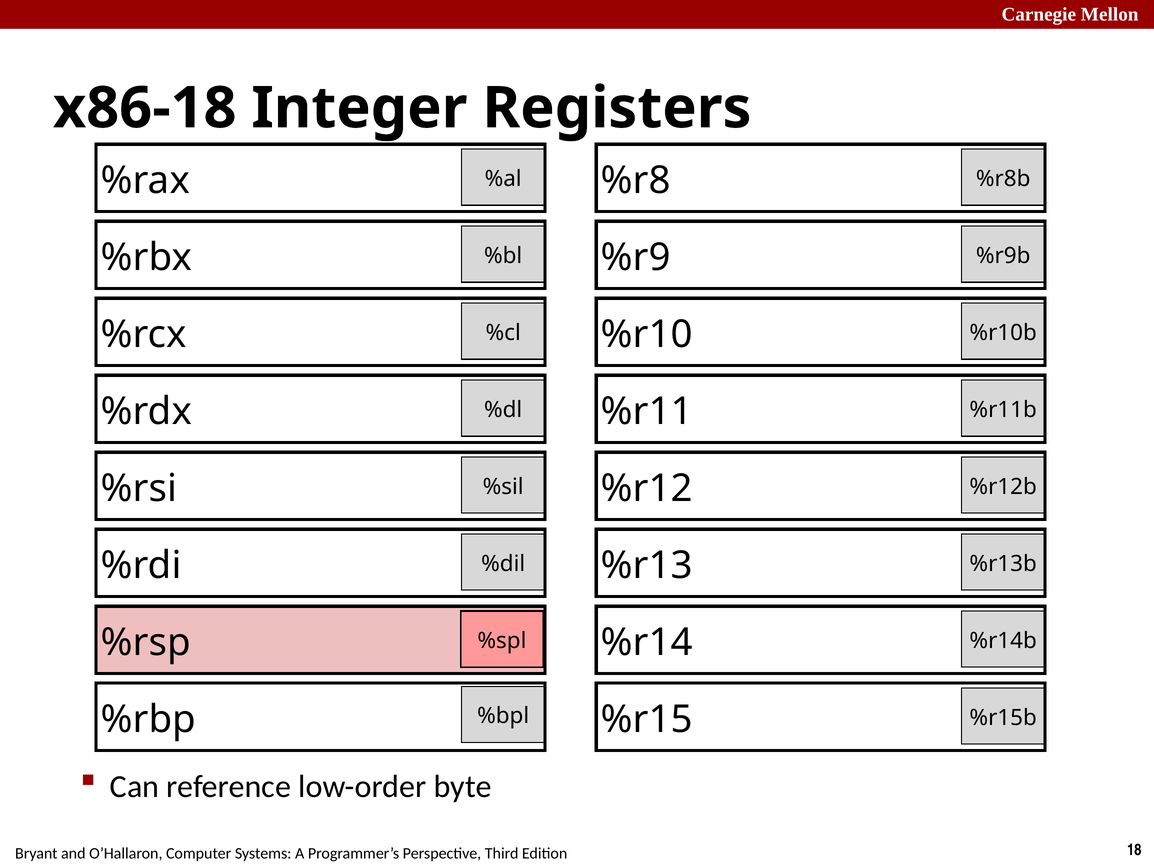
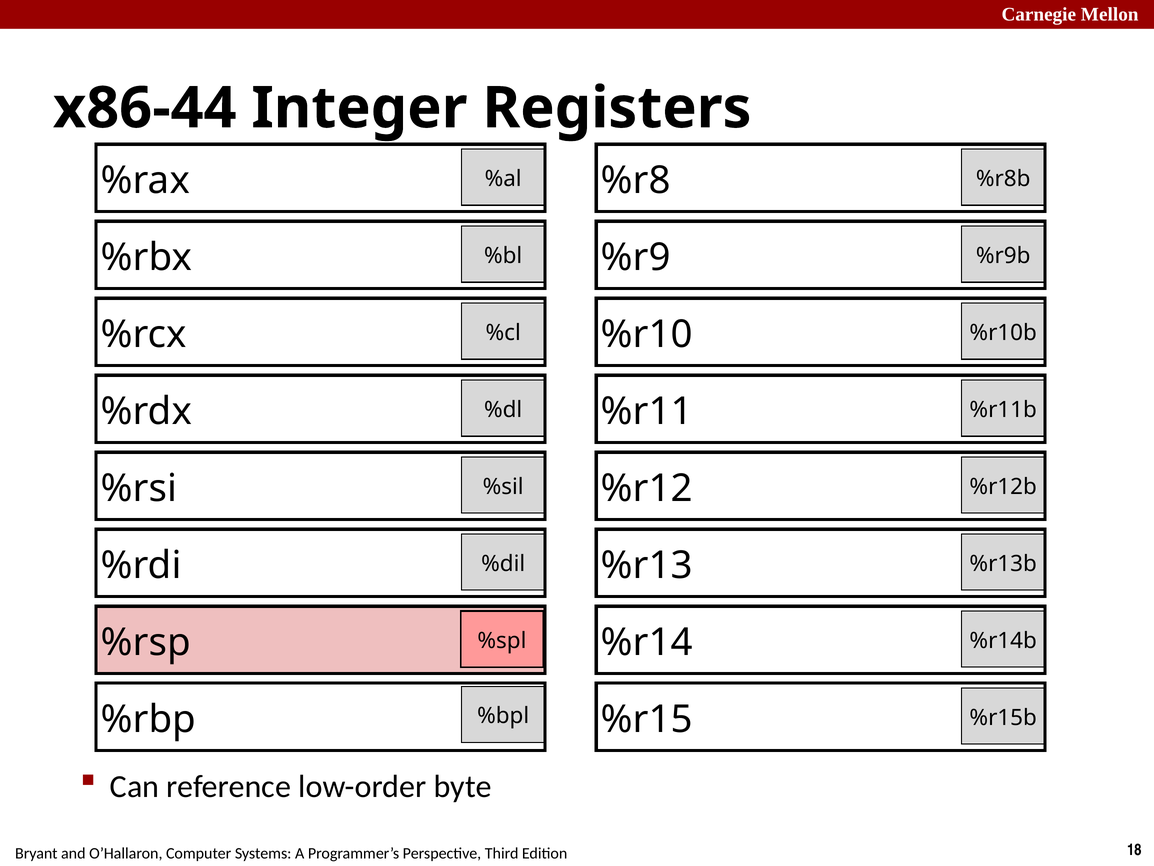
x86-18: x86-18 -> x86-44 (145, 108)
